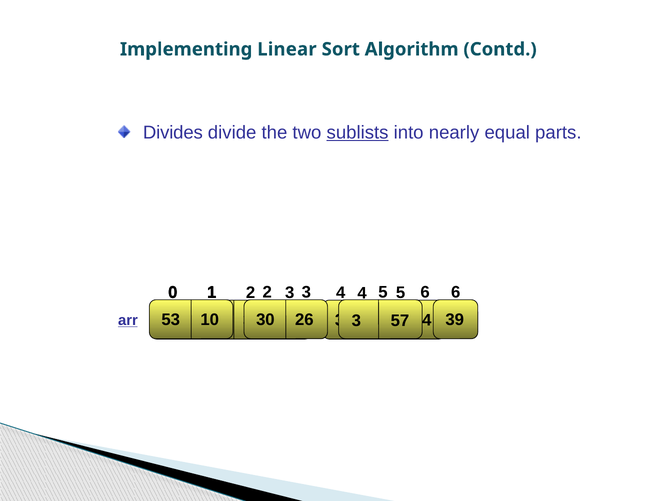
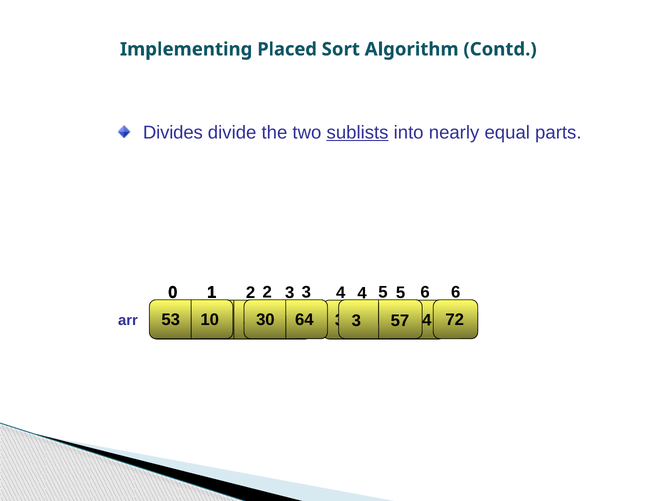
Linear: Linear -> Placed (287, 49)
26: 26 -> 64 (304, 320)
39: 39 -> 72 (455, 320)
arr underline: present -> none (128, 320)
